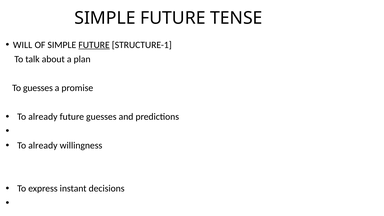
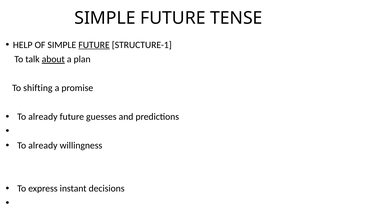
WILL: WILL -> HELP (23, 45)
about underline: none -> present (53, 59)
To guesses: guesses -> shifting (38, 88)
